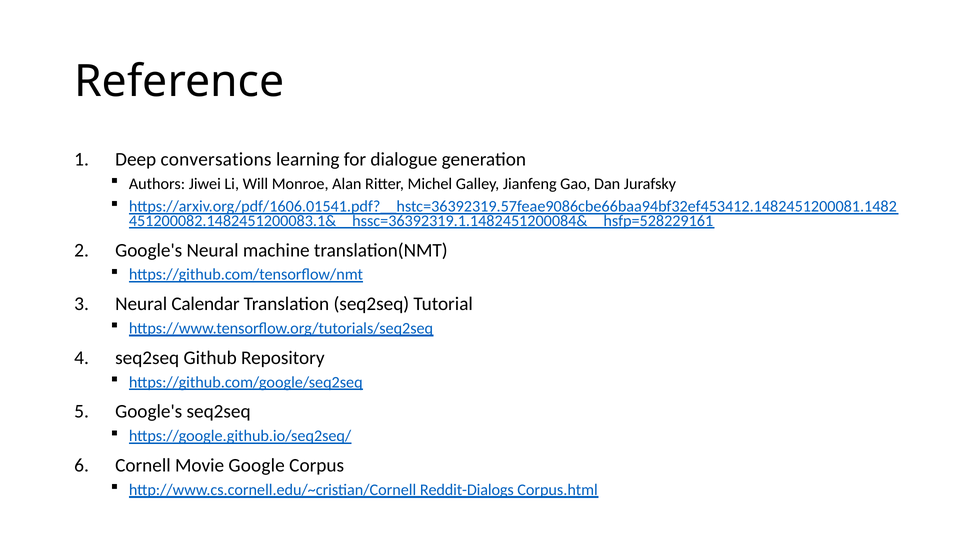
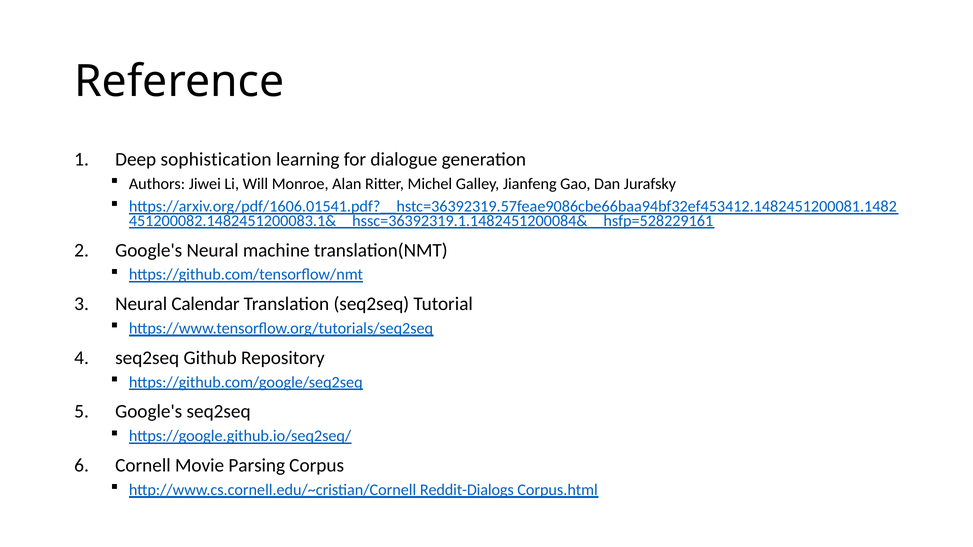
conversations: conversations -> sophistication (216, 160)
Google: Google -> Parsing (257, 466)
